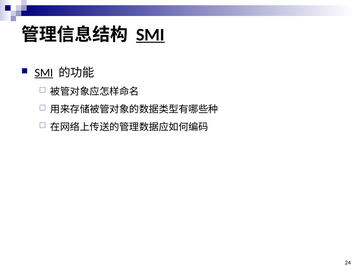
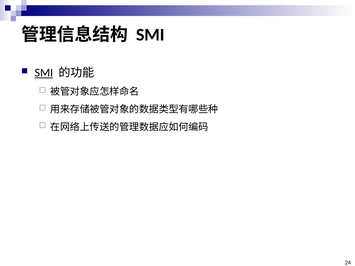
SMI underline: present -> none (150, 35)
